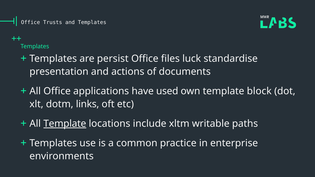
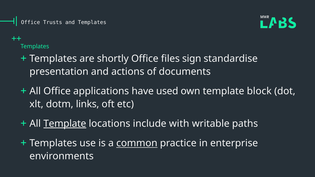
persist: persist -> shortly (113, 59)
luck: luck -> sign (192, 59)
xltm: xltm -> with (179, 124)
common underline: none -> present (137, 143)
